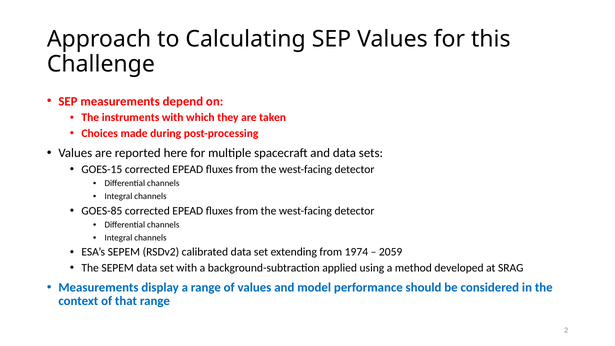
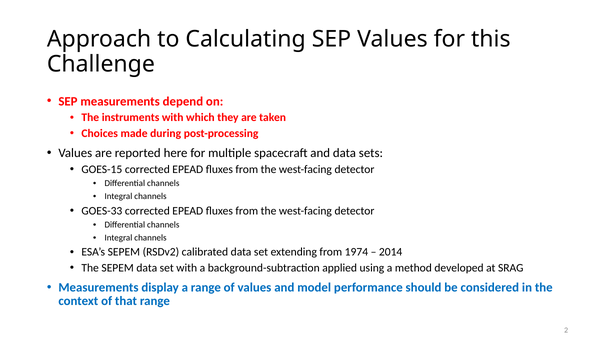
GOES-85: GOES-85 -> GOES-33 (102, 211)
2059: 2059 -> 2014 (391, 252)
